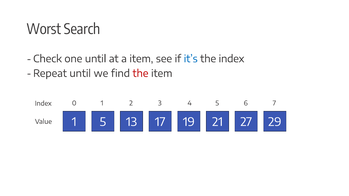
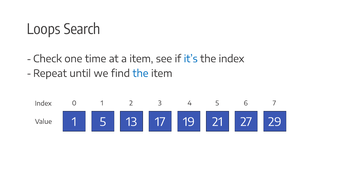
Worst: Worst -> Loops (44, 29)
one until: until -> time (96, 59)
the colour: red -> blue (140, 74)
